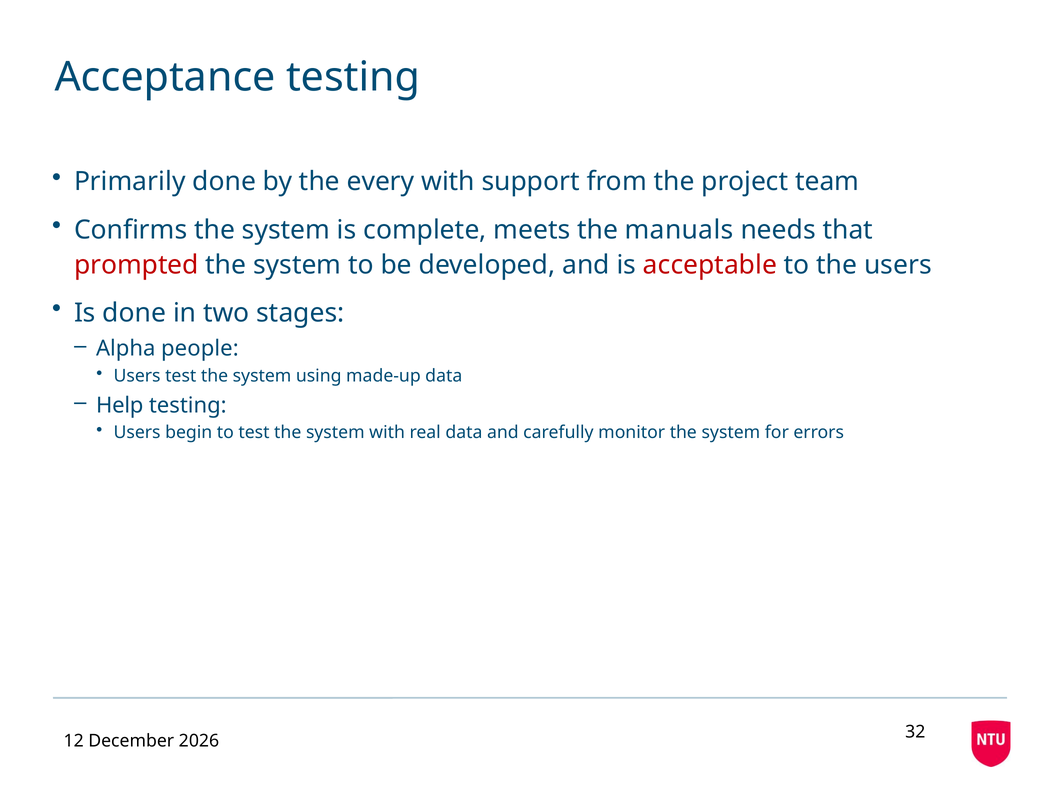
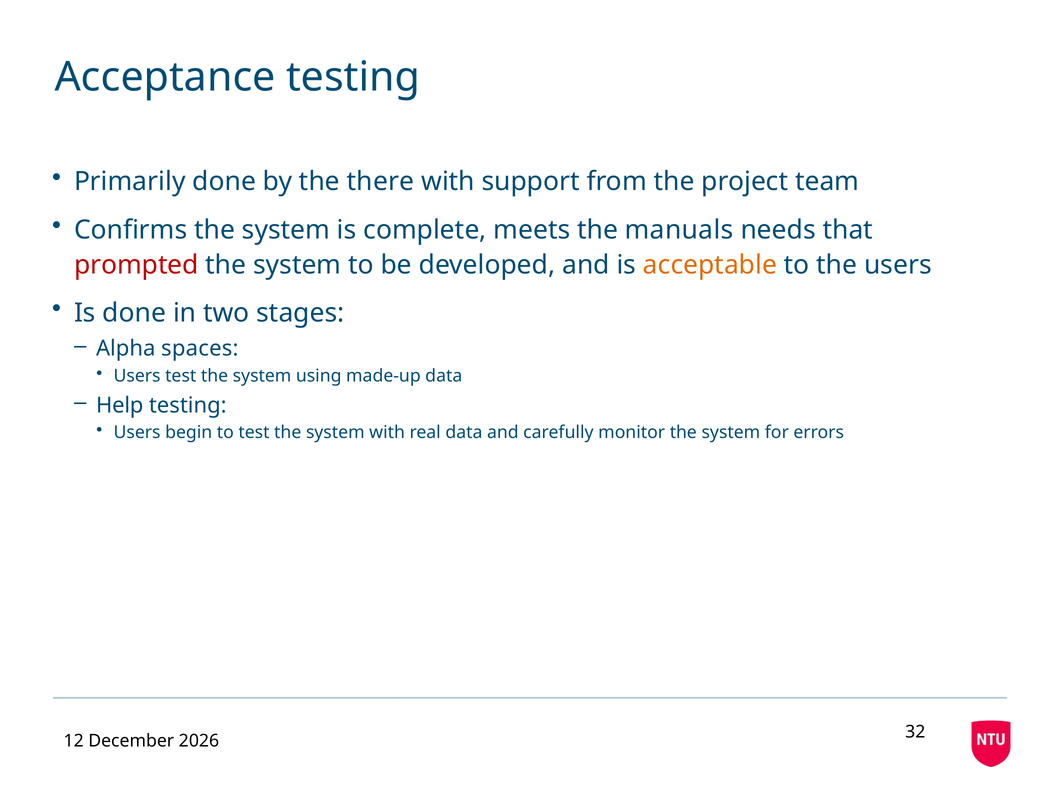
every: every -> there (380, 182)
acceptable colour: red -> orange (710, 265)
people: people -> spaces (200, 349)
